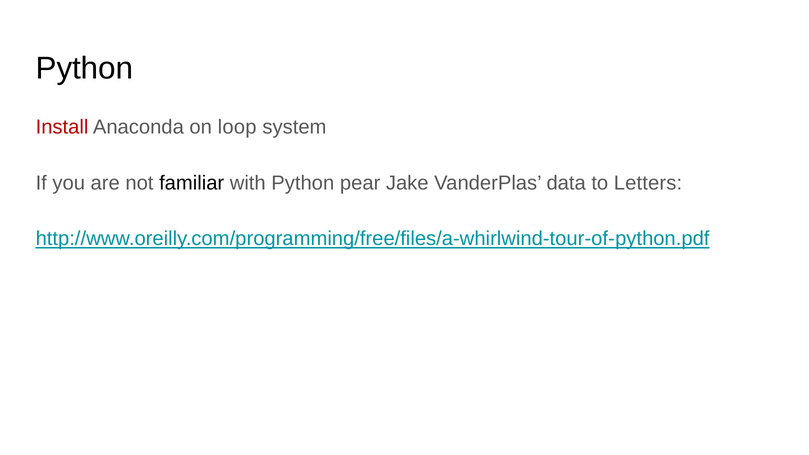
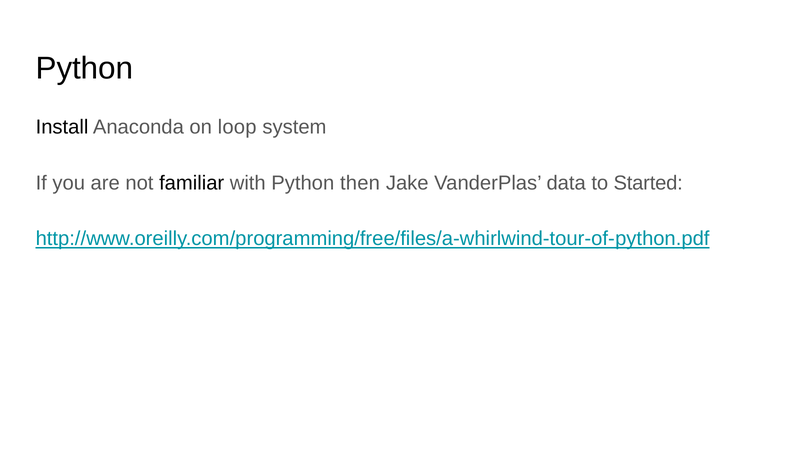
Install colour: red -> black (62, 127)
pear: pear -> then (360, 183)
Letters: Letters -> Started (648, 183)
